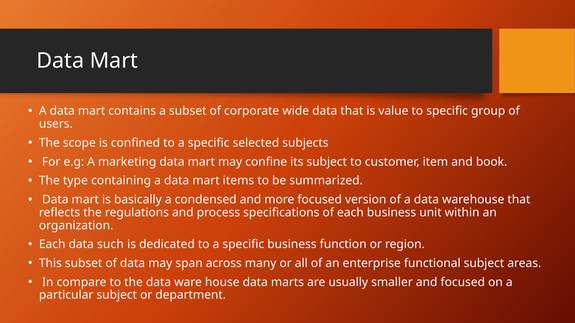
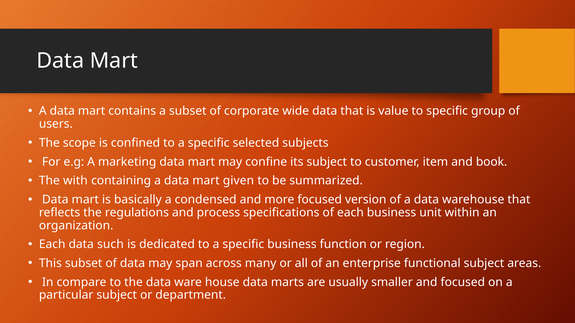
type: type -> with (75, 181)
items: items -> given (238, 181)
